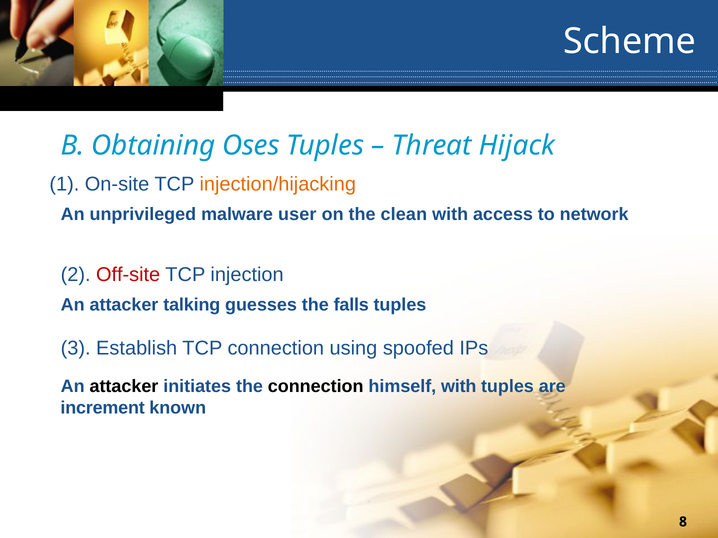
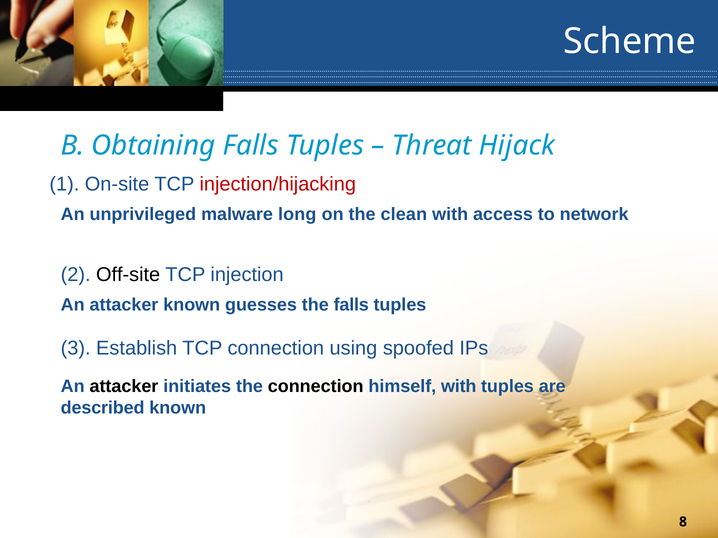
Obtaining Oses: Oses -> Falls (251, 146)
injection/hijacking colour: orange -> red (278, 184)
user: user -> long (297, 214)
Off-site colour: red -> black (128, 275)
attacker talking: talking -> known (192, 305)
increment: increment -> described (103, 408)
